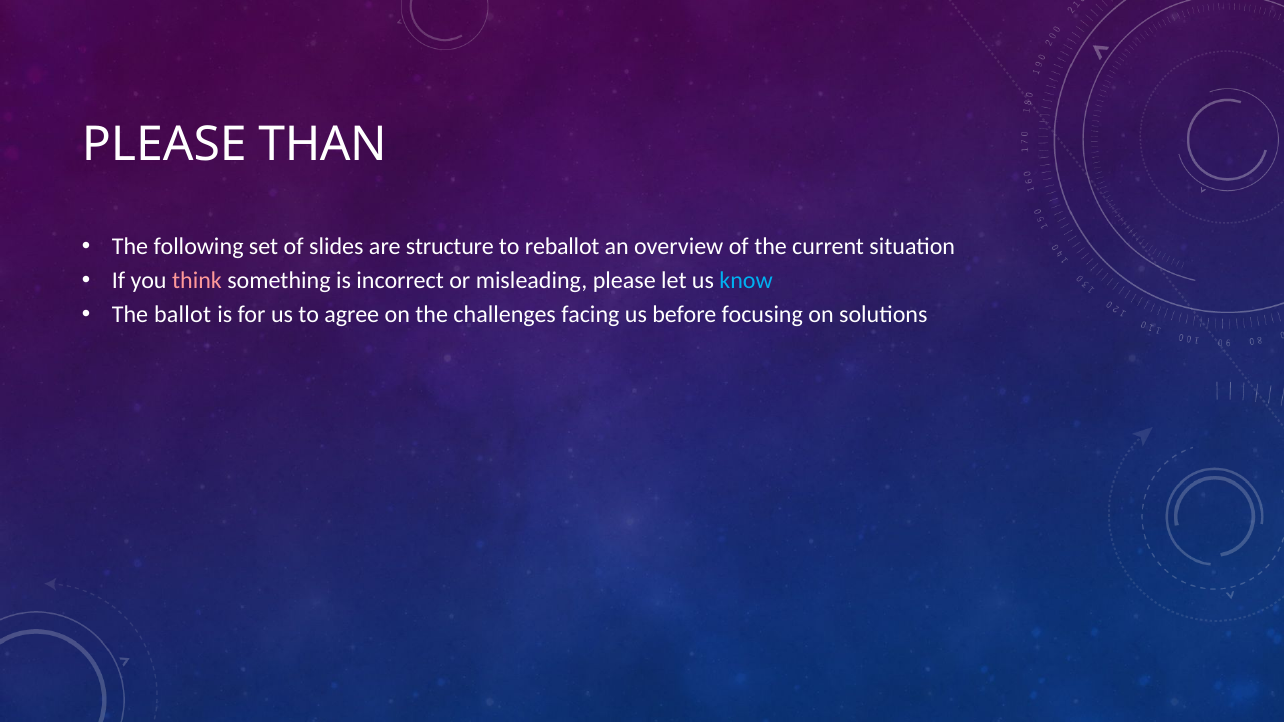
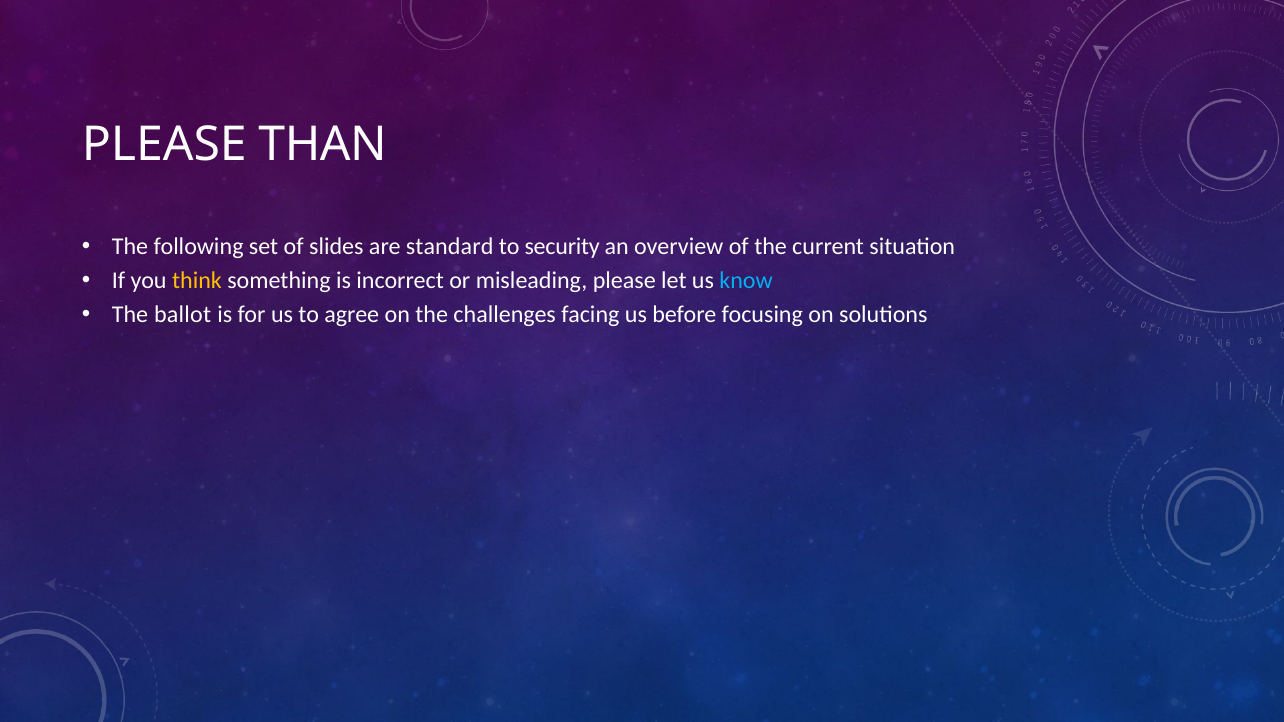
structure: structure -> standard (450, 247)
reballot: reballot -> security (562, 247)
think colour: pink -> yellow (197, 281)
